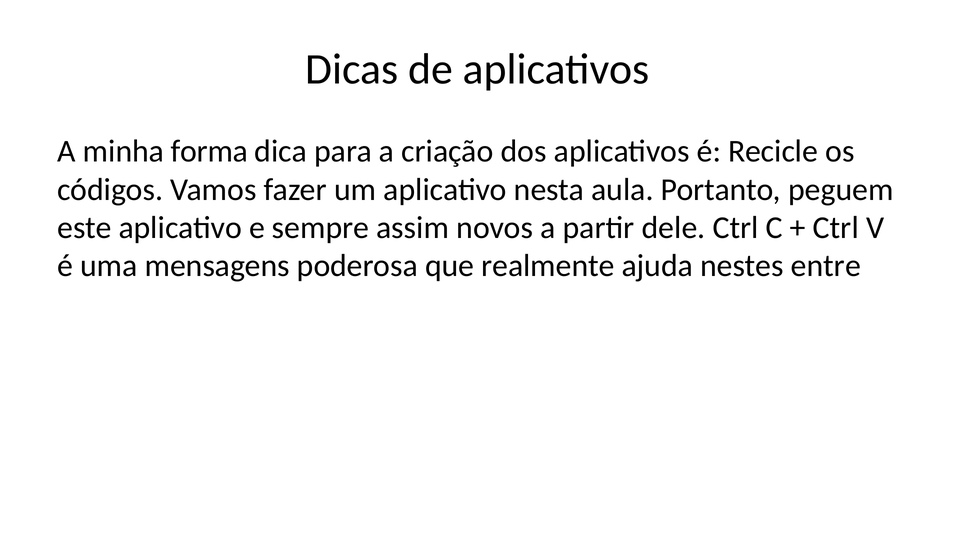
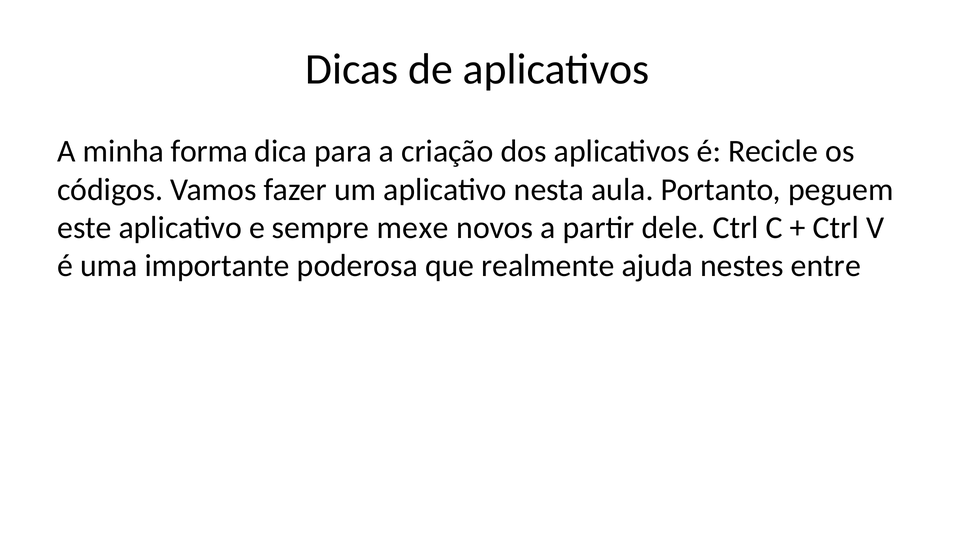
assim: assim -> mexe (413, 228)
mensagens: mensagens -> importante (217, 266)
